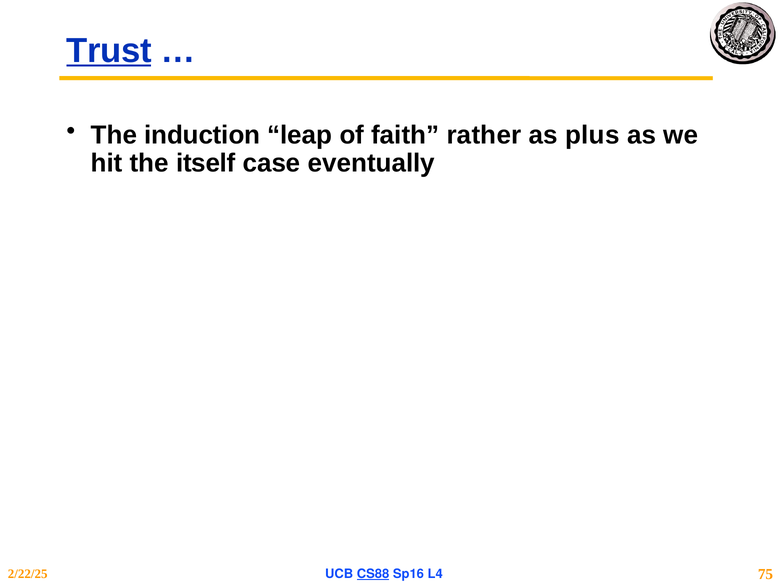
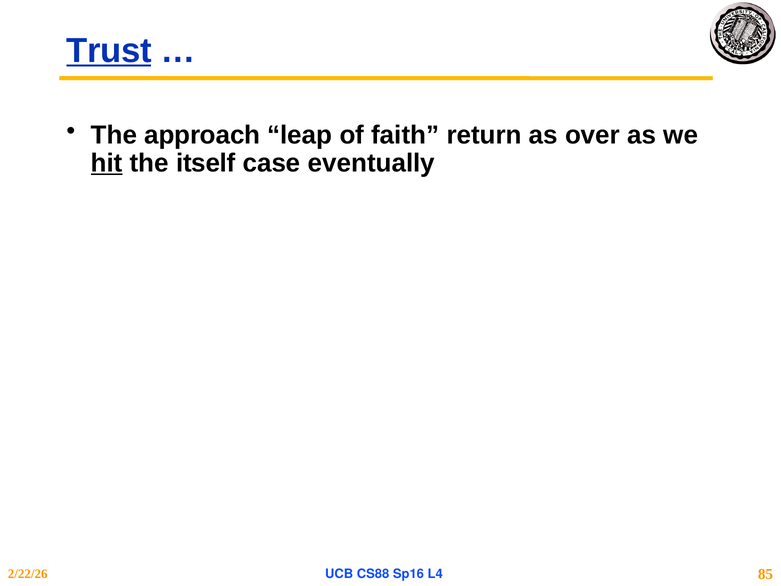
induction: induction -> approach (202, 135)
rather: rather -> return (484, 135)
plus: plus -> over (593, 135)
hit underline: none -> present (107, 163)
2/22/25: 2/22/25 -> 2/22/26 (28, 574)
CS88 underline: present -> none (373, 574)
75: 75 -> 85 (765, 574)
